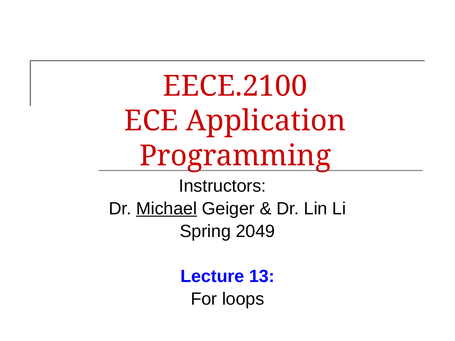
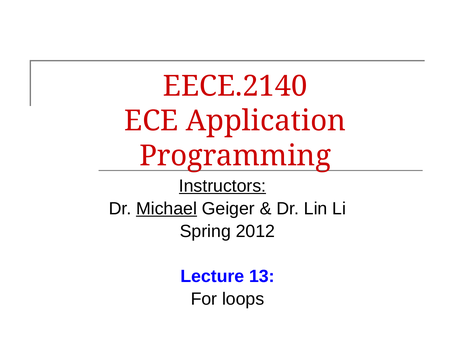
EECE.2100: EECE.2100 -> EECE.2140 (235, 86)
Instructors underline: none -> present (223, 186)
2049: 2049 -> 2012 (255, 231)
